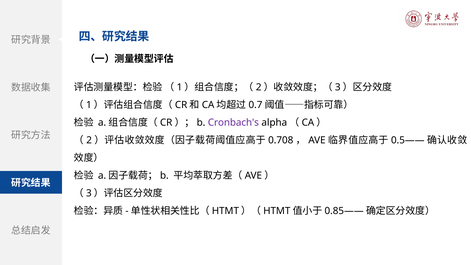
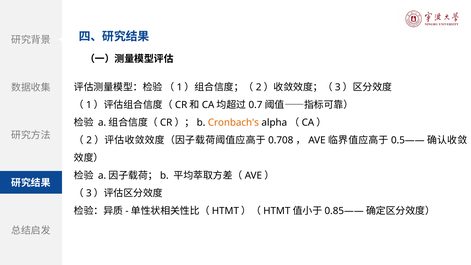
Cronbach's colour: purple -> orange (233, 123)
